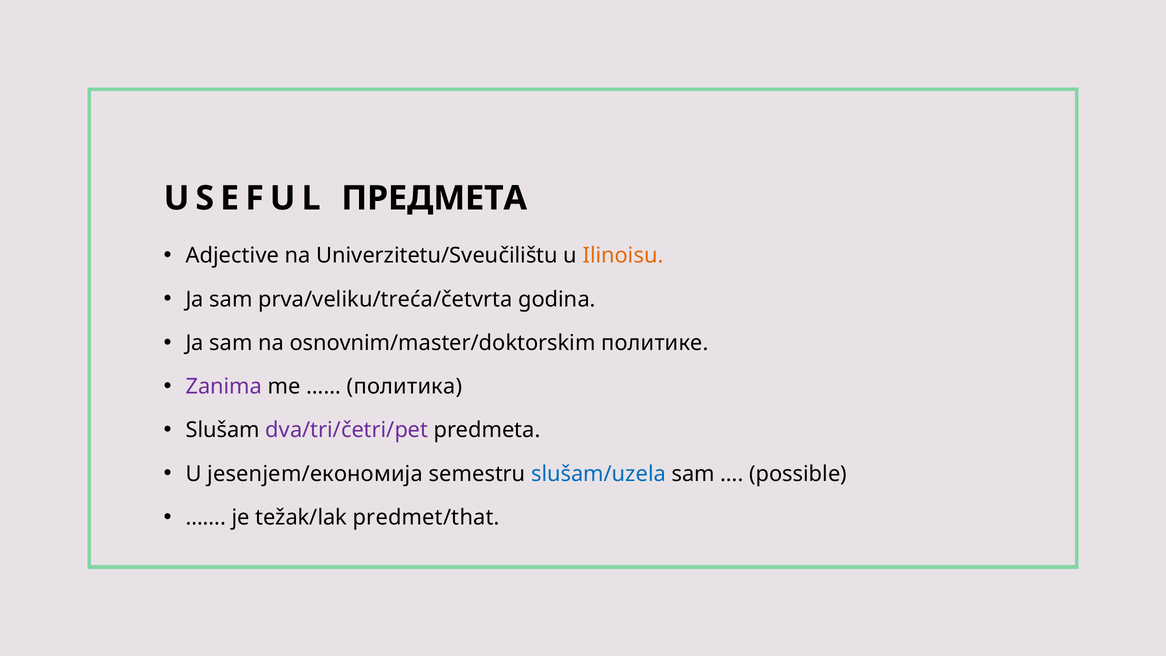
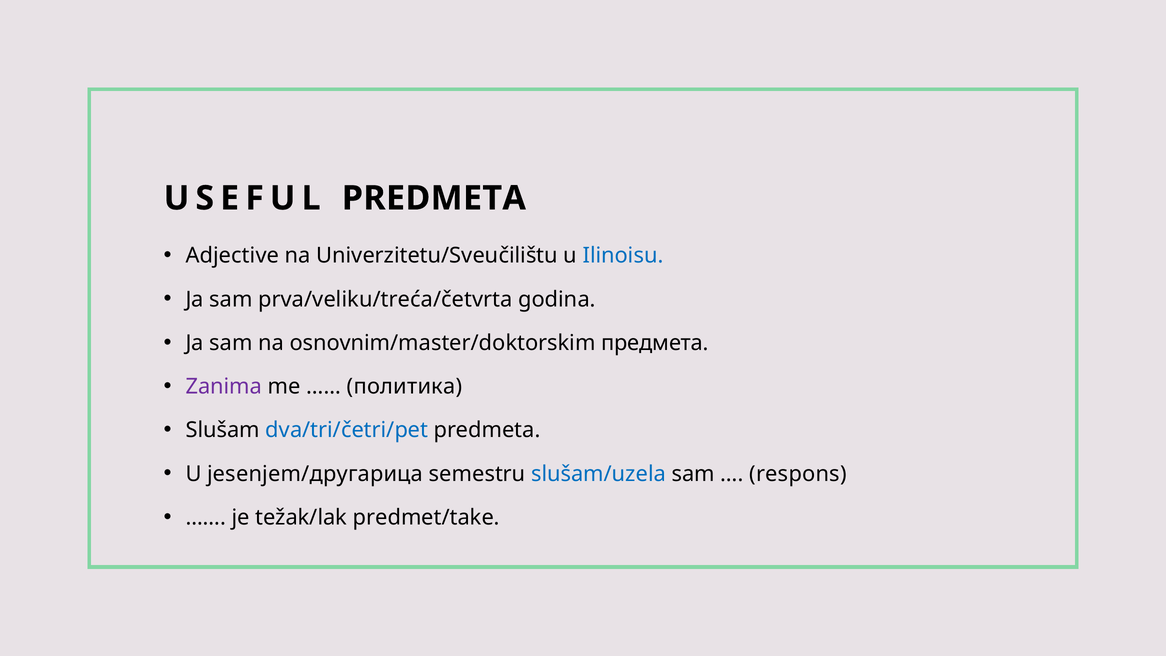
USEFUL ПРЕДМЕТА: ПРЕДМЕТА -> PREDMETA (434, 198)
Ilinoisu colour: orange -> blue (623, 256)
политике: политике -> предмета (655, 343)
dva/tri/četri/pet colour: purple -> blue (347, 430)
jesenjem/економија: jesenjem/економија -> jesenjem/другарица (315, 474)
possible: possible -> respons (798, 474)
predmet/that: predmet/that -> predmet/take (426, 517)
